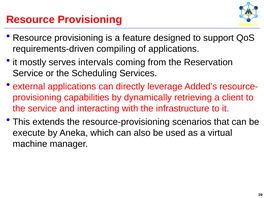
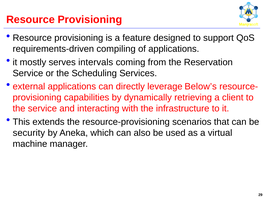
Added’s: Added’s -> Below’s (201, 87)
execute: execute -> security (29, 133)
